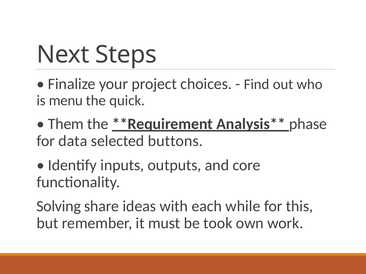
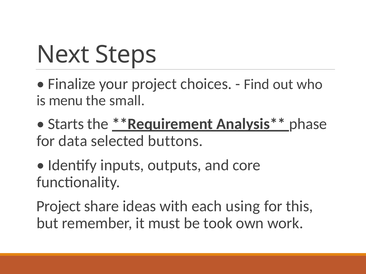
quick: quick -> small (127, 101)
Them: Them -> Starts (66, 124)
Solving: Solving -> Project (59, 207)
while: while -> using (243, 207)
